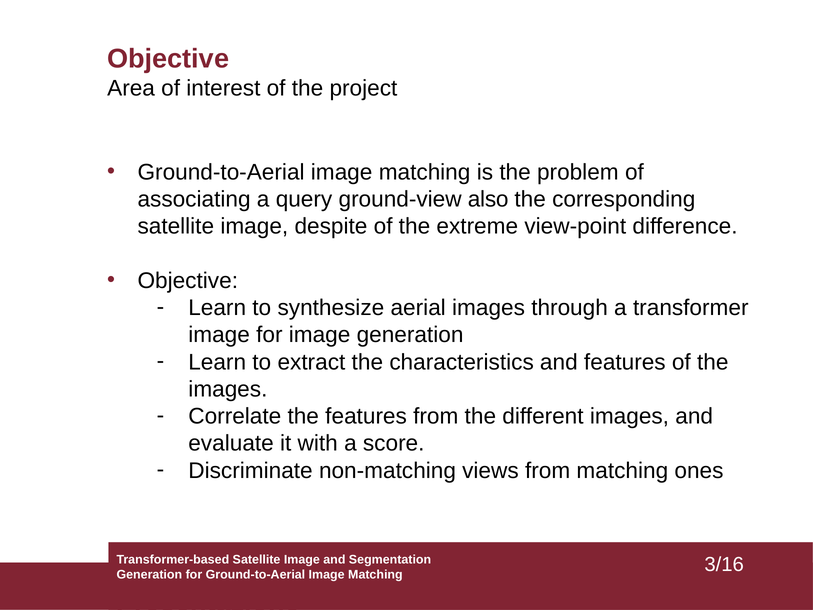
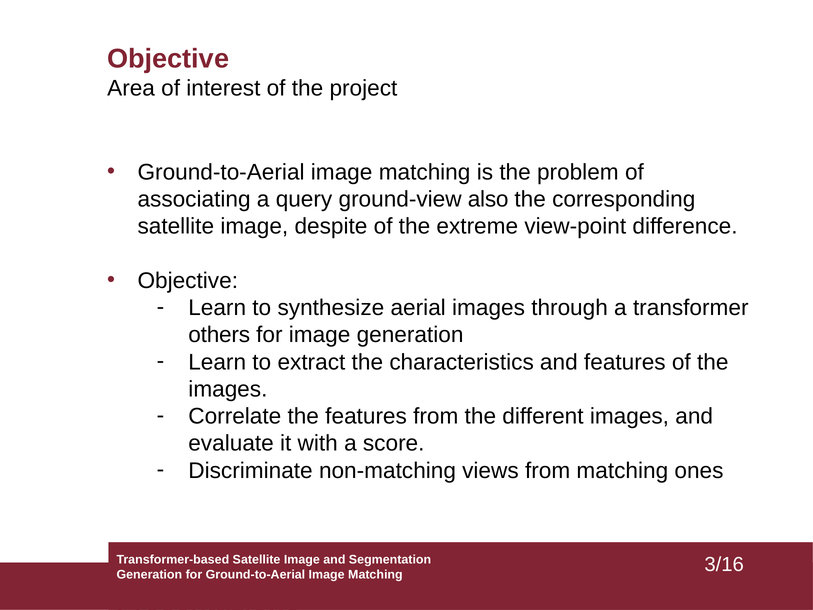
image: image -> others (219, 335)
